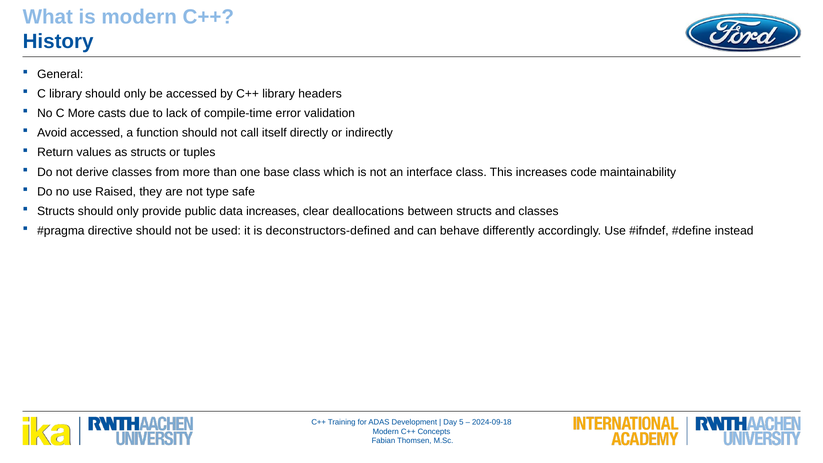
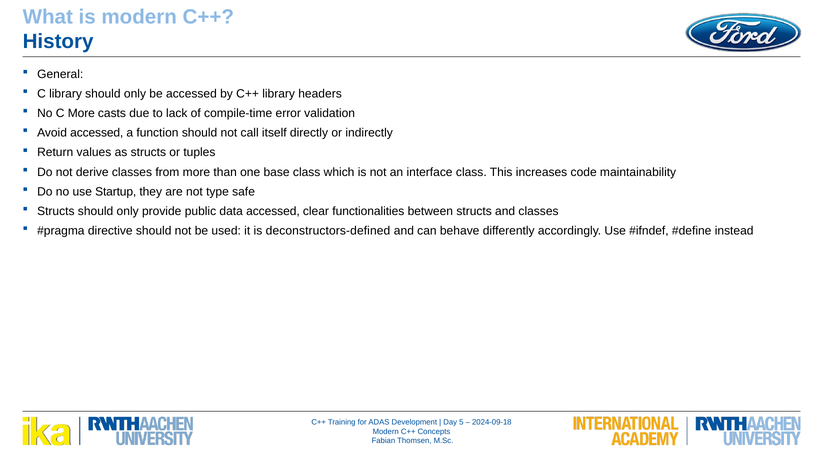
Raised: Raised -> Startup (116, 192)
data increases: increases -> accessed (273, 211)
deallocations: deallocations -> functionalities (368, 211)
